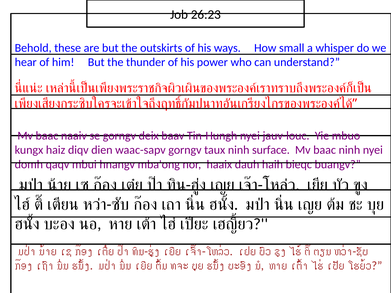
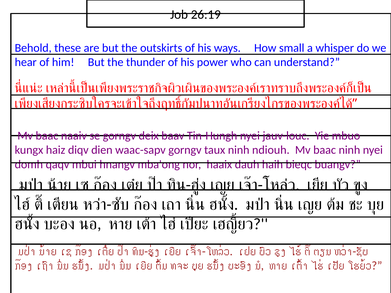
26:23: 26:23 -> 26:19 (206, 14)
surface: surface -> ndiouh (271, 150)
